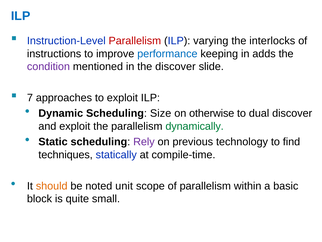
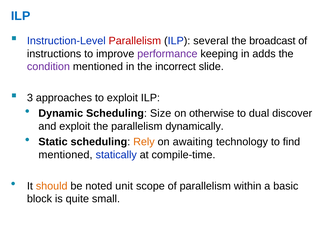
varying: varying -> several (211, 41)
interlocks: interlocks -> broadcast (272, 41)
performance colour: blue -> purple (167, 54)
the discover: discover -> incorrect (176, 66)
7: 7 -> 3 (30, 98)
dynamically colour: green -> black (195, 126)
Rely colour: purple -> orange (144, 142)
previous: previous -> awaiting (193, 142)
techniques: techniques -> mentioned (65, 155)
